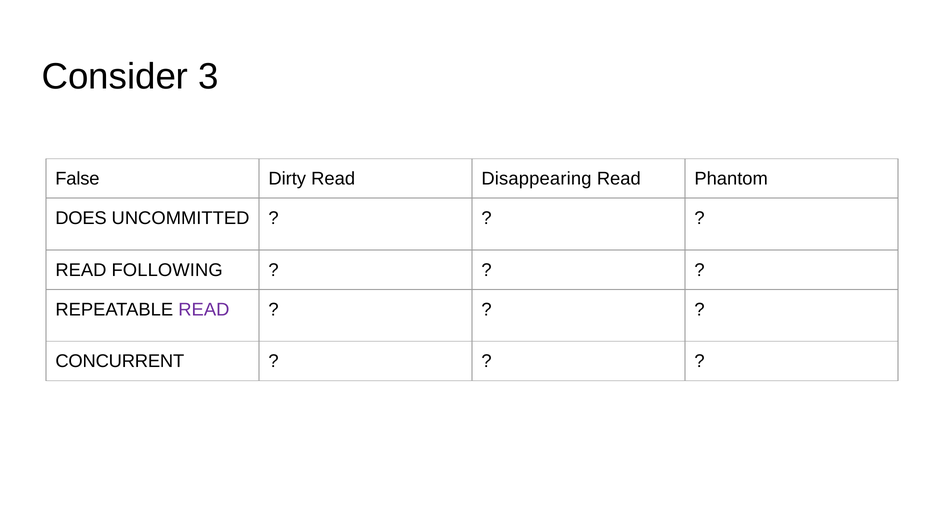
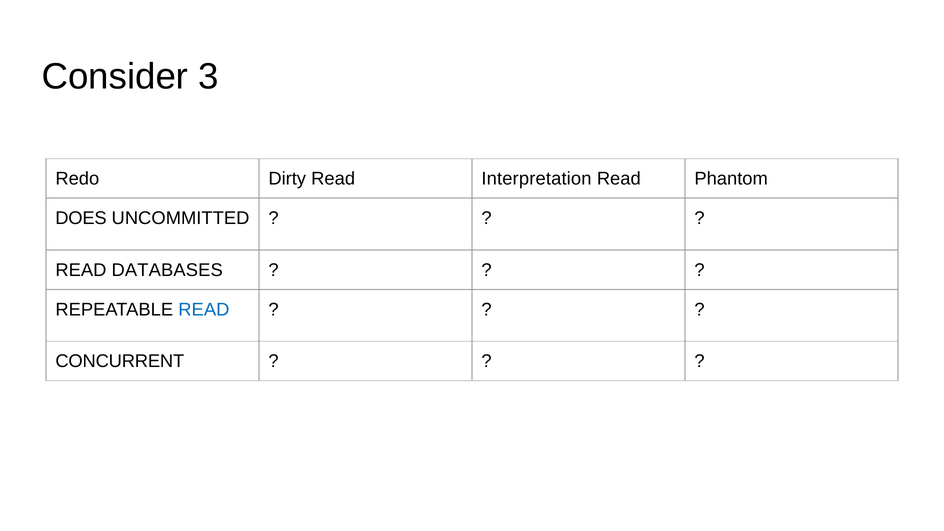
False: False -> Redo (77, 179)
Disappearing: Disappearing -> Interpretation (536, 179)
FOLLOWING: FOLLOWING -> DATABASES (167, 270)
READ colour: purple -> blue (204, 309)
